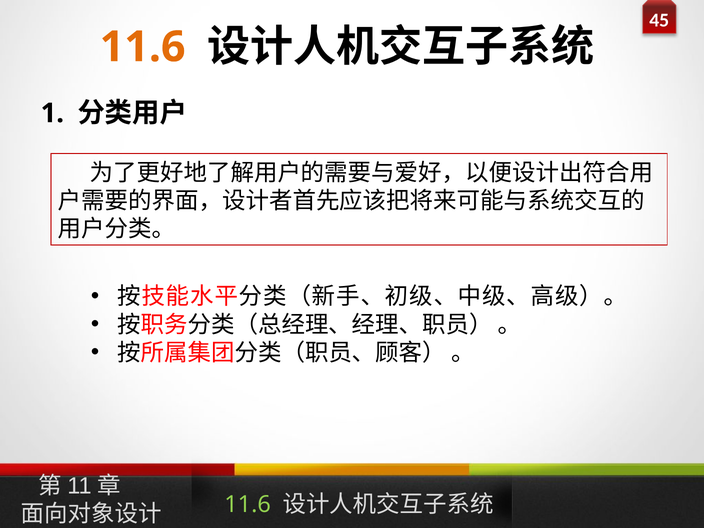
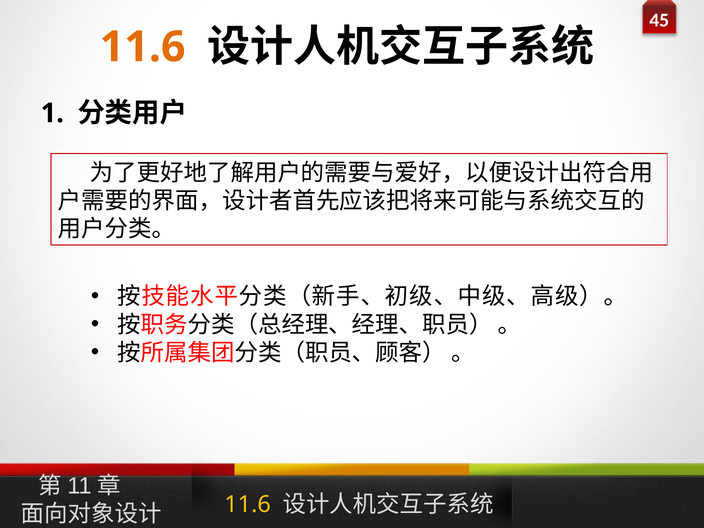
11.6 colour: light green -> yellow (248, 504)
